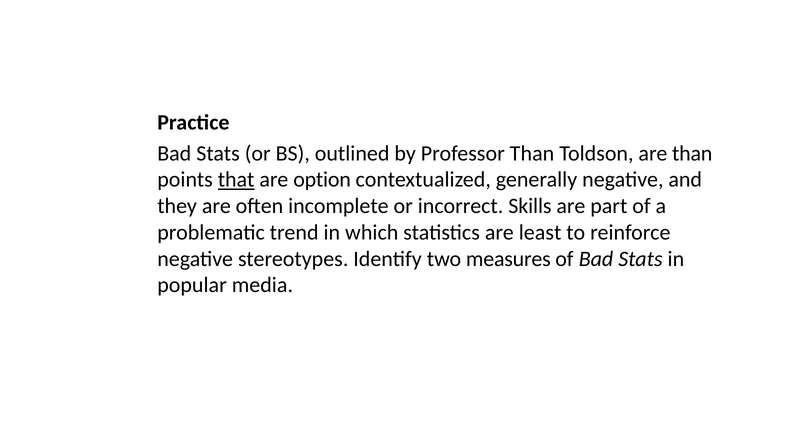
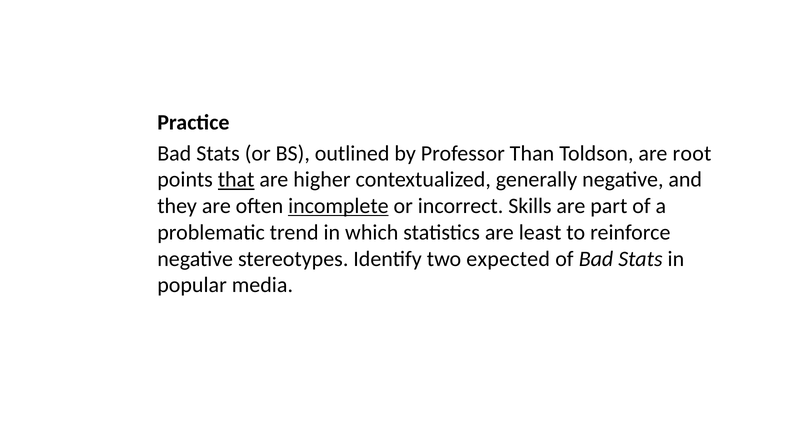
are than: than -> root (692, 153)
option: option -> higher (322, 180)
incomplete underline: none -> present (338, 206)
measures: measures -> expected (508, 259)
